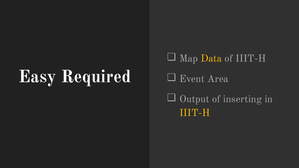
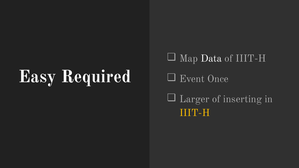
Data colour: yellow -> white (211, 58)
Area: Area -> Once (218, 79)
Output: Output -> Larger (194, 99)
